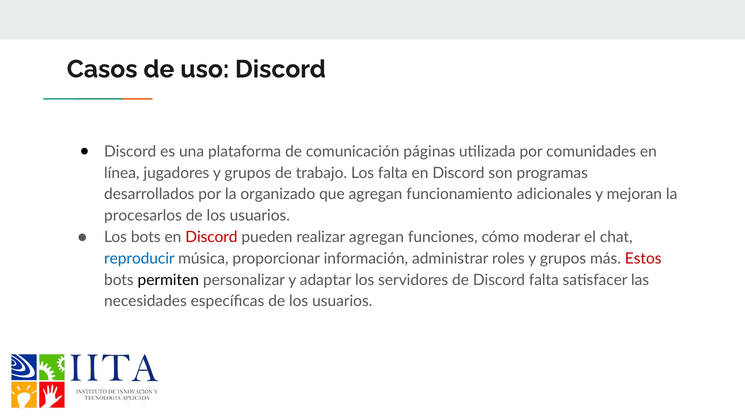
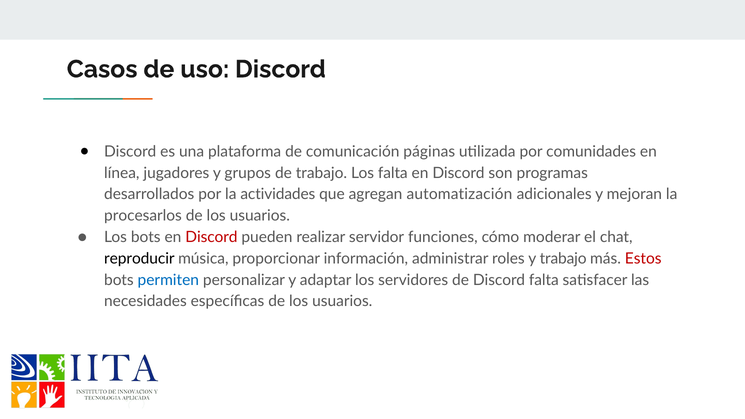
organizado: organizado -> actividades (278, 194)
funcionamiento: funcionamiento -> automatización (459, 194)
realizar agregan: agregan -> servidor (377, 237)
reproducir colour: blue -> black (139, 259)
roles y grupos: grupos -> trabajo (563, 259)
permiten colour: black -> blue (168, 280)
